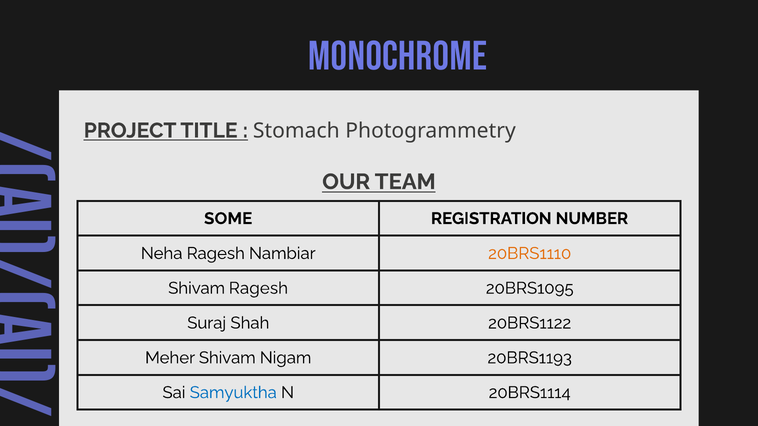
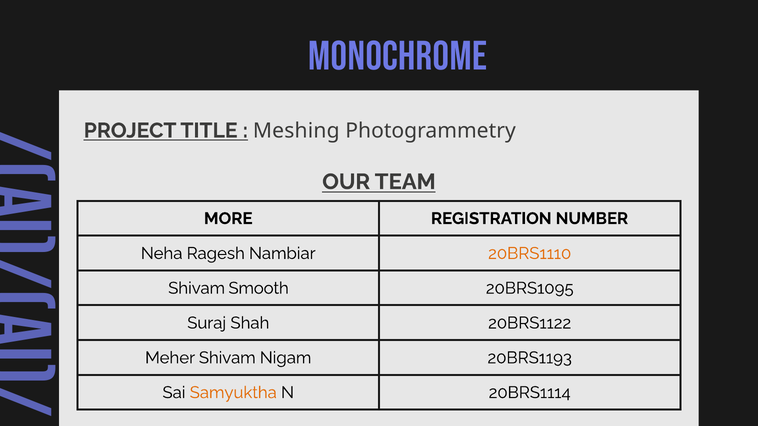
Stomach: Stomach -> Meshing (296, 131)
SOME: SOME -> MORE (228, 219)
Shivam Ragesh: Ragesh -> Smooth (259, 288)
Samyuktha colour: blue -> orange (233, 393)
